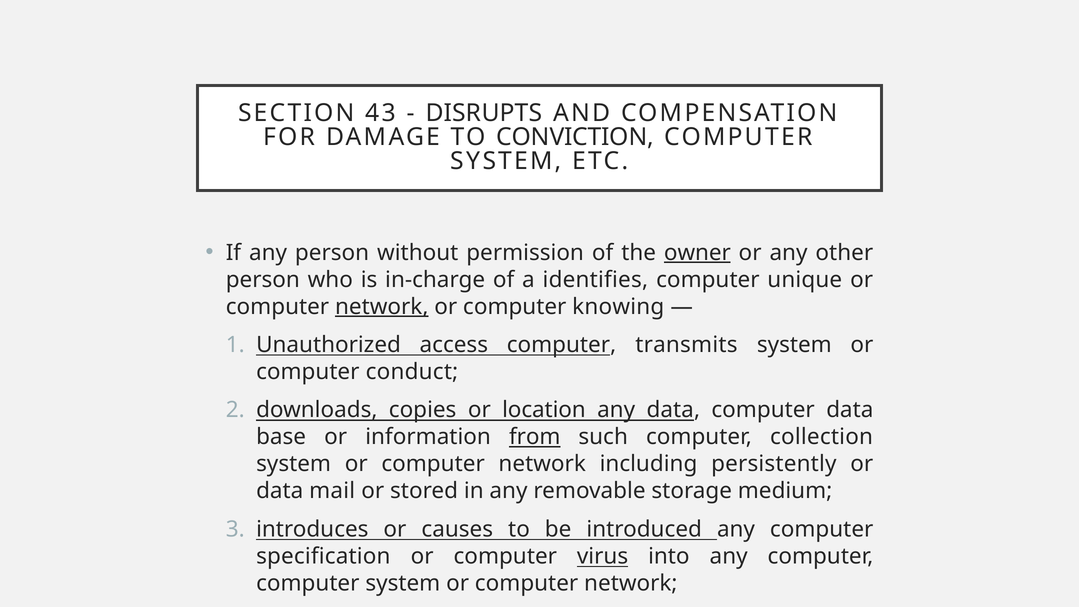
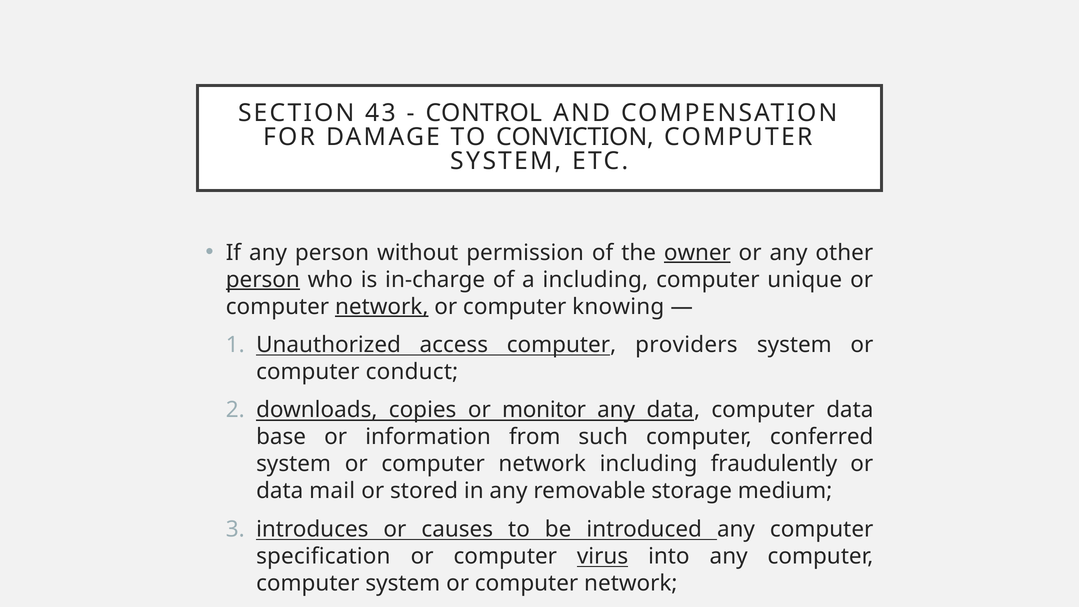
DISRUPTS: DISRUPTS -> CONTROL (484, 113)
person underline: none -> present (263, 280)
a identifies: identifies -> including (595, 280)
transmits: transmits -> providers (686, 345)
location: location -> monitor (544, 410)
from underline: present -> none (535, 437)
collection: collection -> conferred (822, 437)
persistently: persistently -> fraudulently (774, 464)
